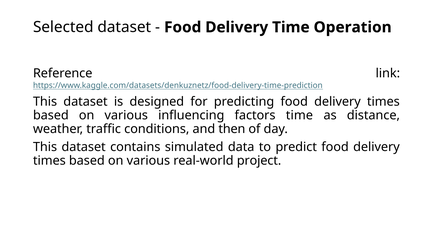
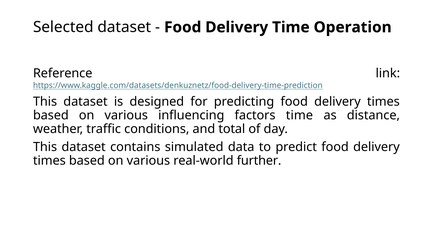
then: then -> total (232, 129)
project: project -> further (259, 160)
